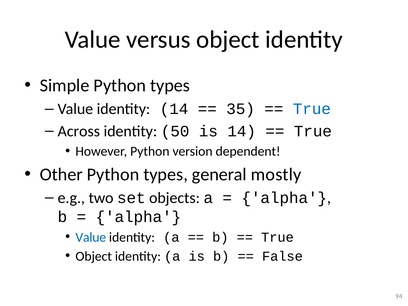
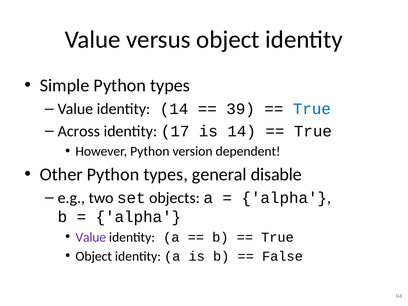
35: 35 -> 39 (241, 109)
50: 50 -> 17 (175, 131)
mostly: mostly -> disable (276, 174)
Value colour: blue -> purple (91, 237)
